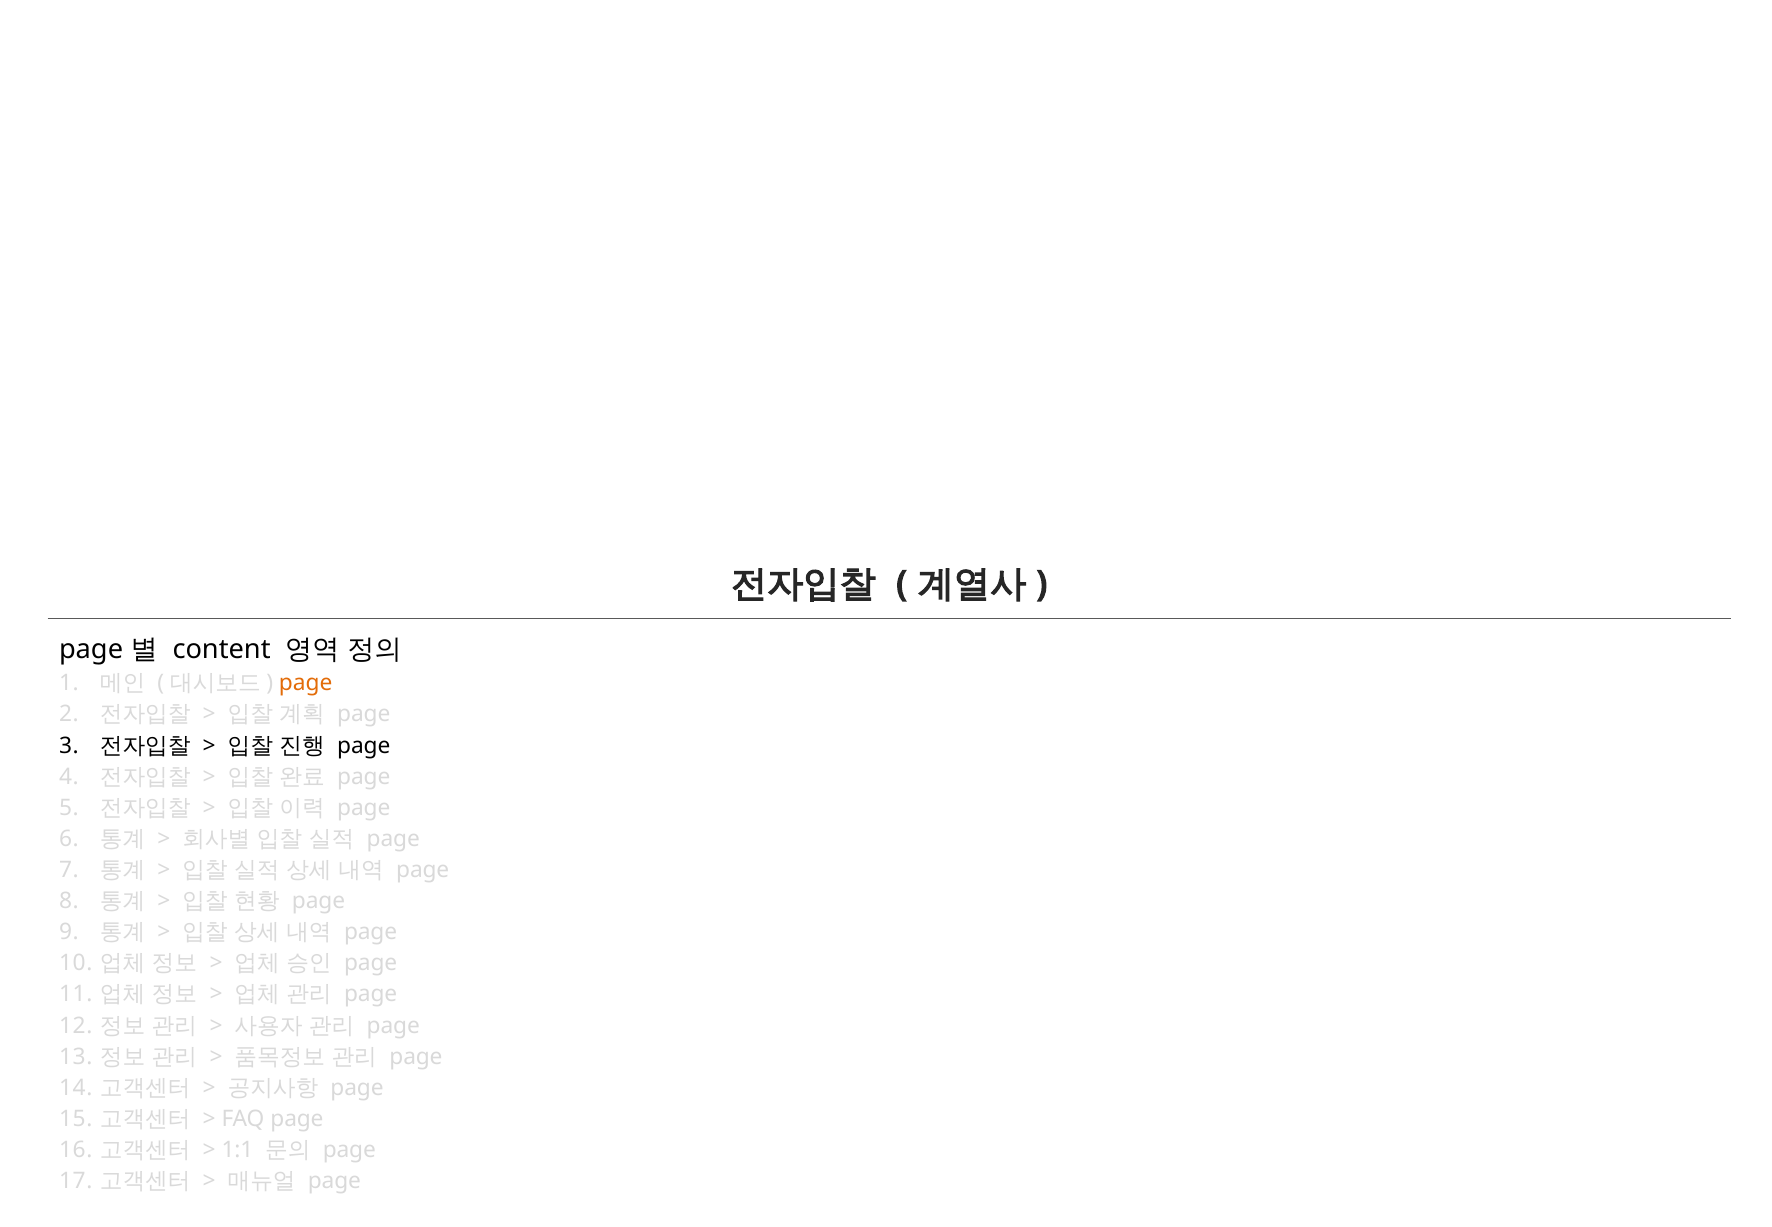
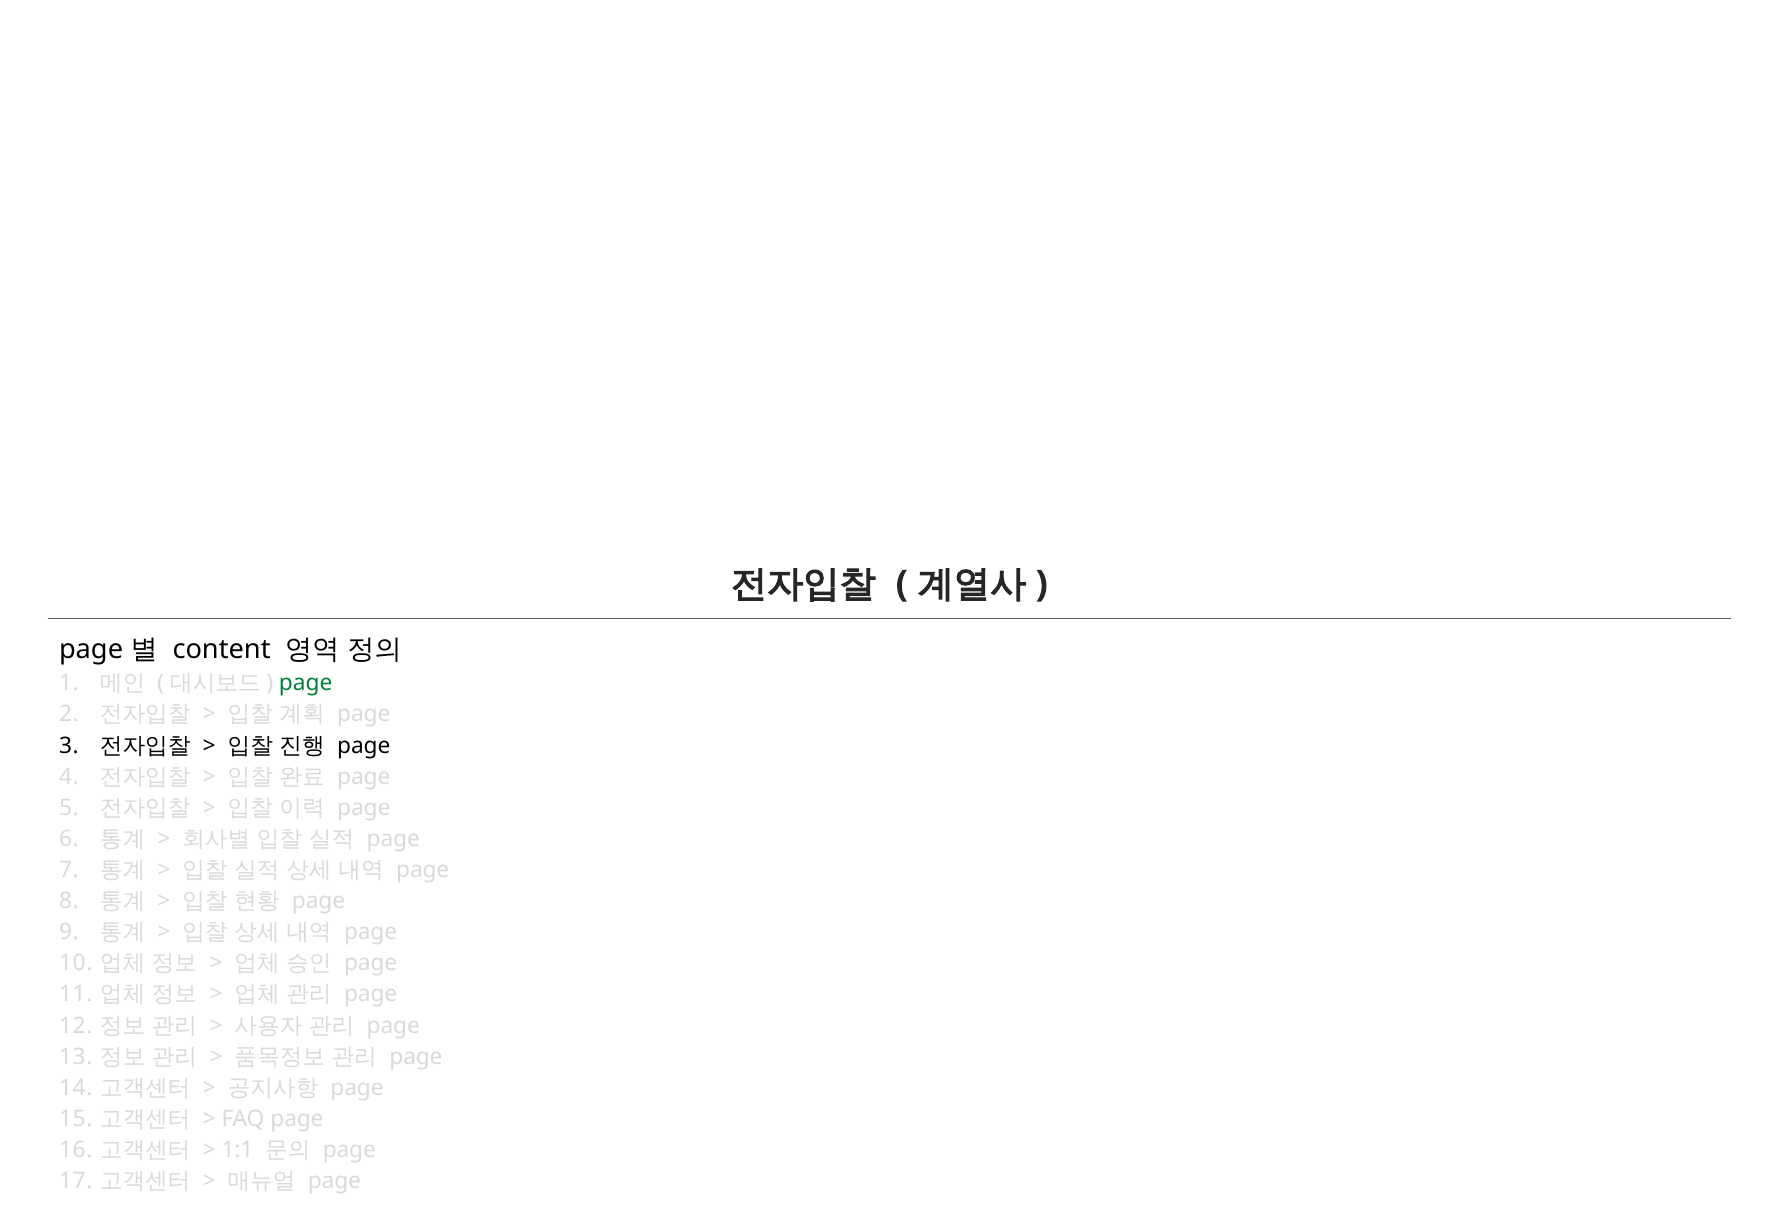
page colour: orange -> green (306, 683)
